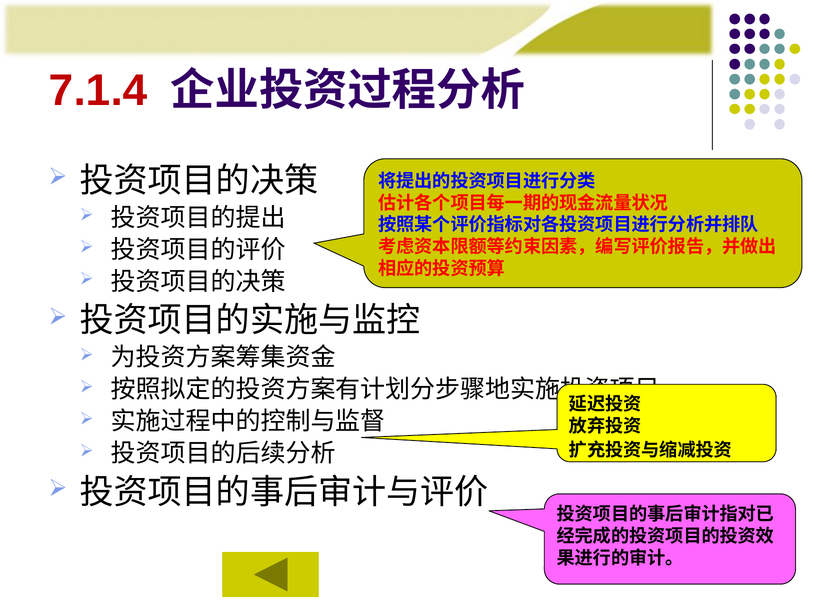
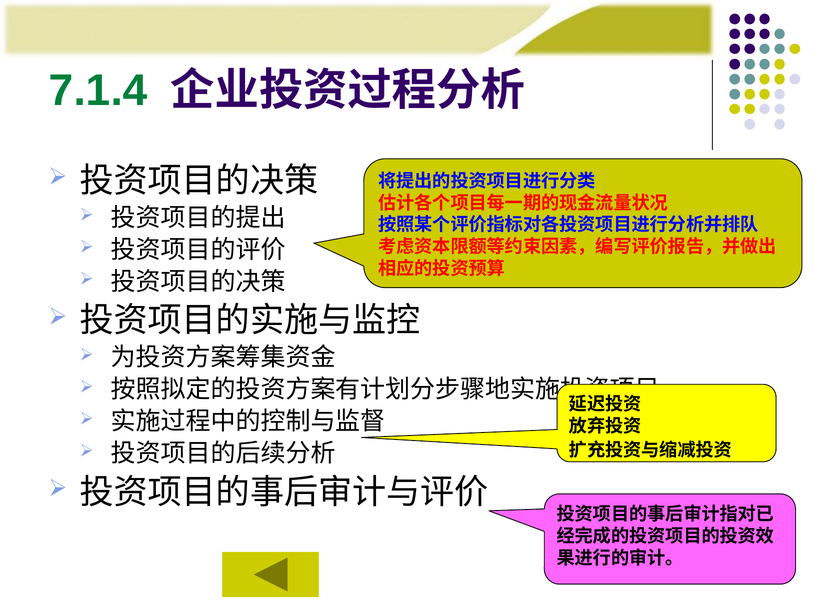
7.1.4 colour: red -> green (98, 91)
